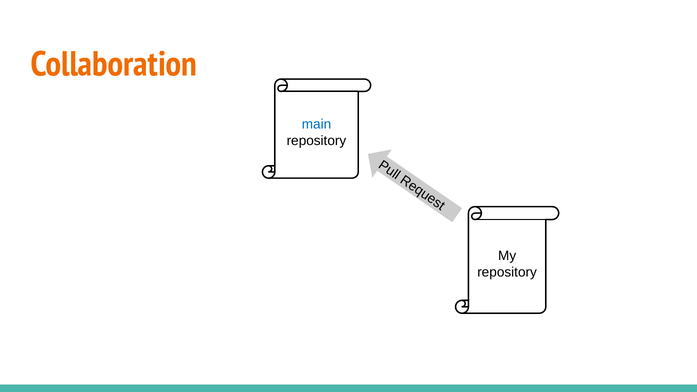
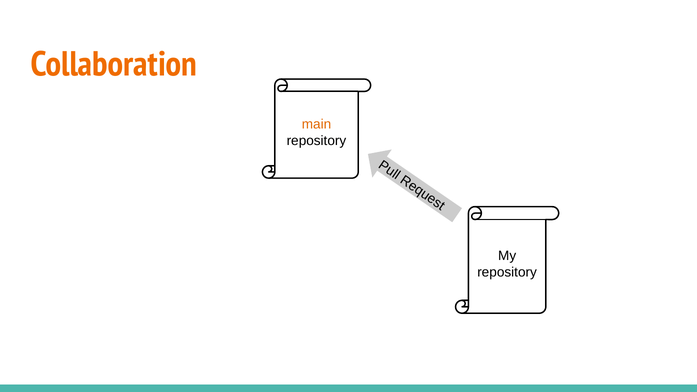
main colour: blue -> orange (317, 125)
